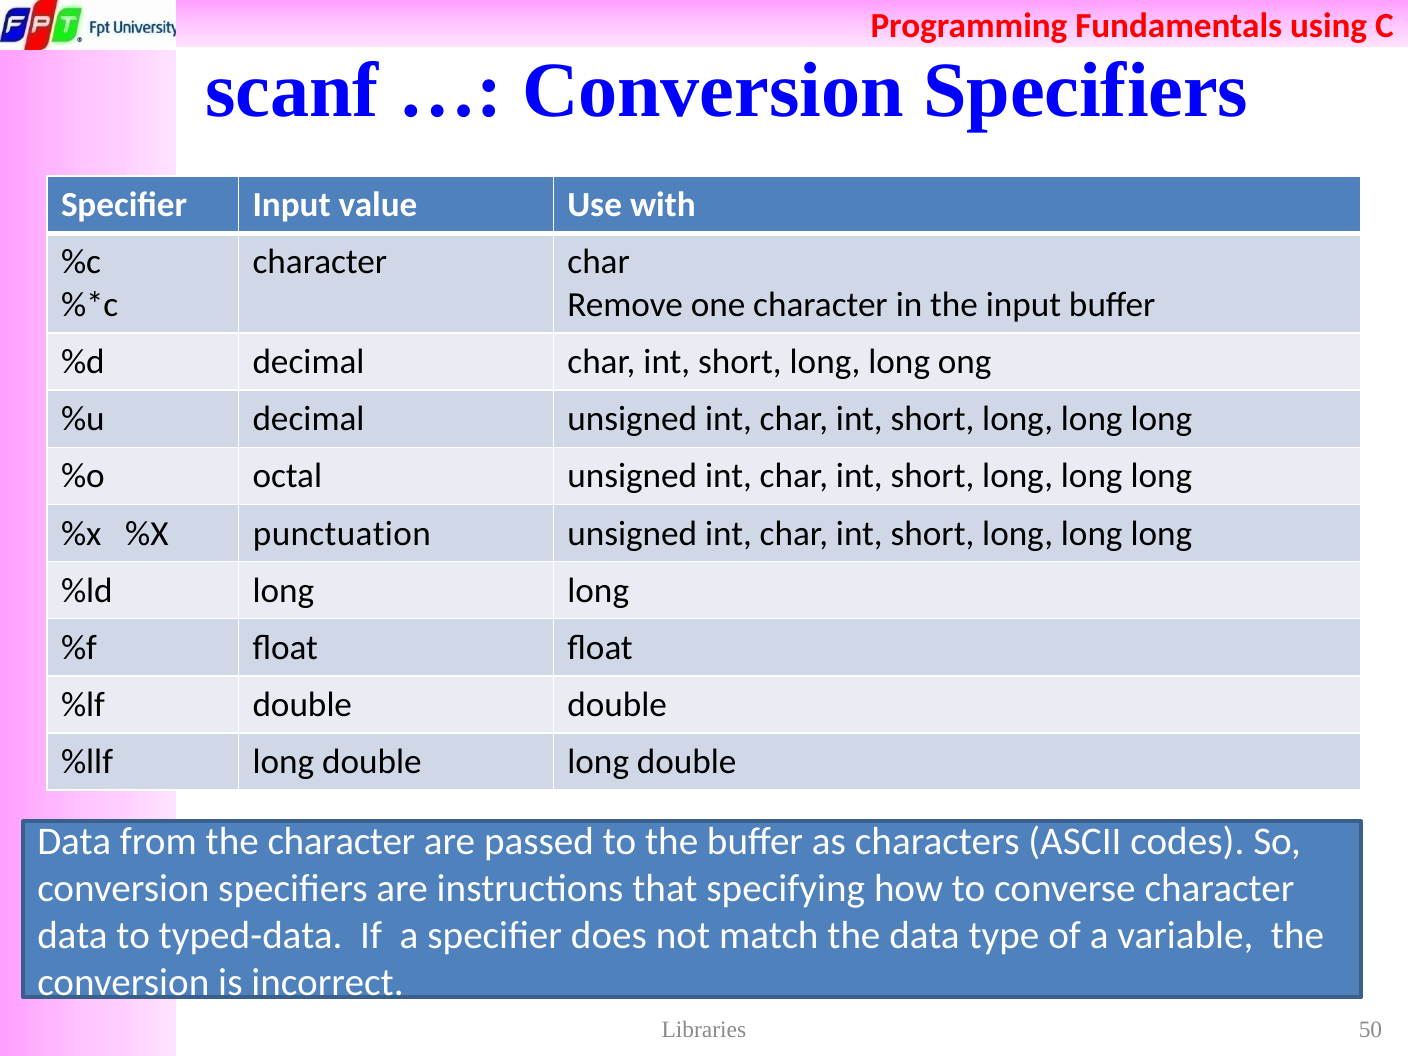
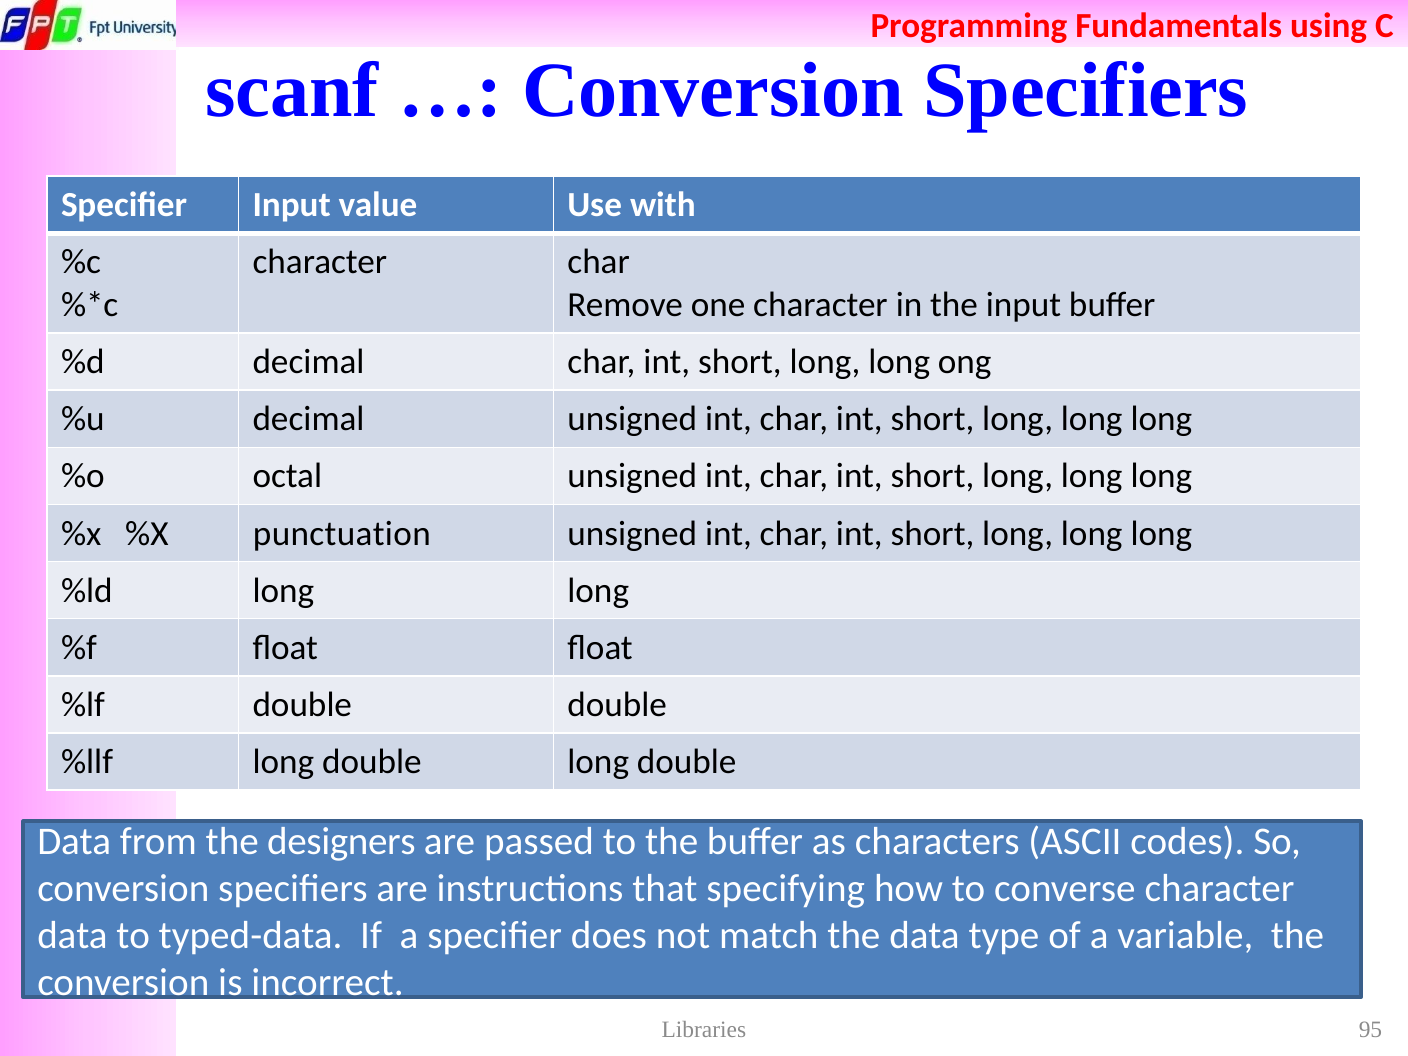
the character: character -> designers (341, 842)
50: 50 -> 95 (1370, 1029)
